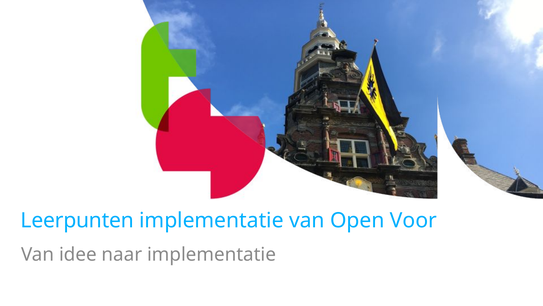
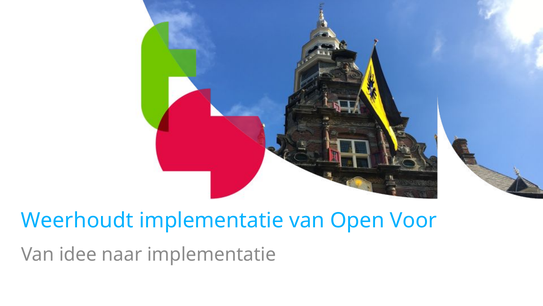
Leerpunten: Leerpunten -> Weerhoudt (77, 220)
